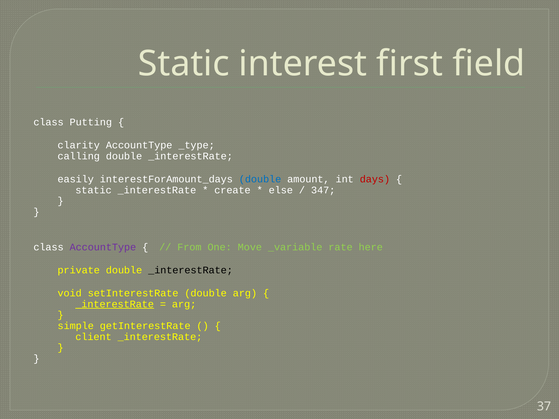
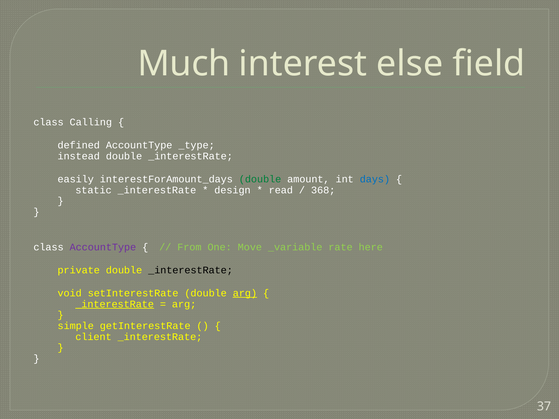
Static: Static -> Much (184, 64)
first: first -> else (410, 64)
Putting: Putting -> Calling (91, 122)
clarity: clarity -> defined (79, 145)
calling: calling -> instead (79, 156)
double colour: blue -> green (260, 179)
days colour: red -> blue (375, 179)
create: create -> design (232, 190)
else: else -> read (281, 190)
347: 347 -> 368 (323, 190)
arg underline: none -> present (245, 293)
